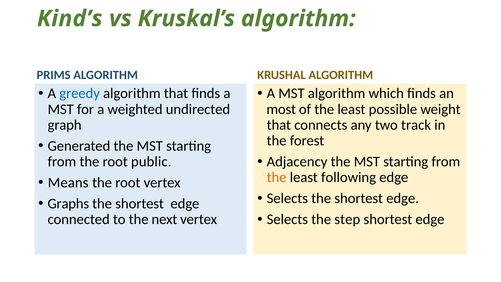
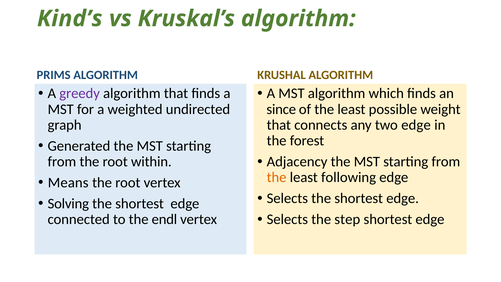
greedy colour: blue -> purple (80, 93)
most: most -> since (281, 109)
two track: track -> edge (416, 125)
public: public -> within (151, 162)
Graphs: Graphs -> Solving (68, 204)
next: next -> endl (164, 219)
